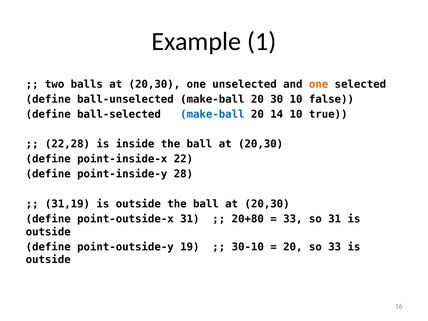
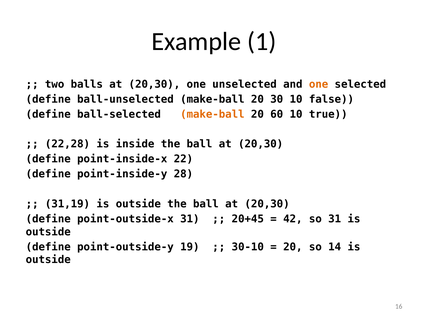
make-ball colour: blue -> orange (212, 114)
14: 14 -> 60 (277, 114)
20+80: 20+80 -> 20+45 (248, 219)
33: 33 -> 42 (293, 219)
so 33: 33 -> 14 (335, 247)
